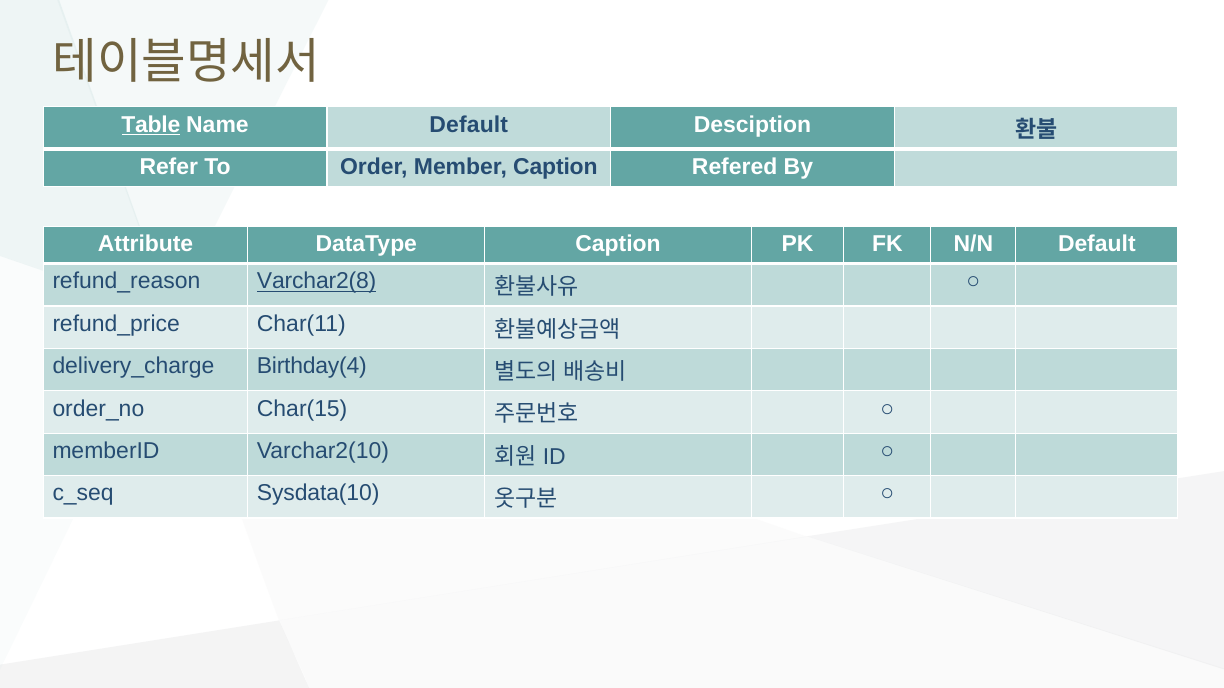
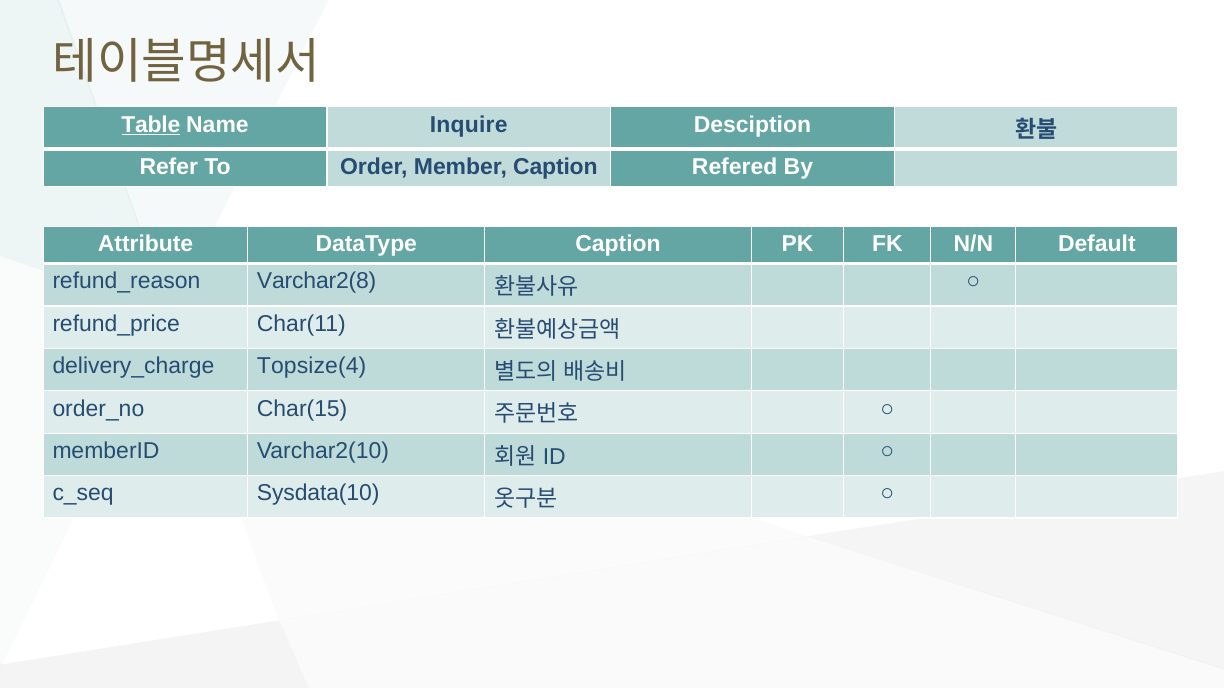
Name Default: Default -> Inquire (469, 125)
Varchar2(8 underline: present -> none (317, 282)
Birthday(4: Birthday(4 -> Topsize(4 (312, 366)
